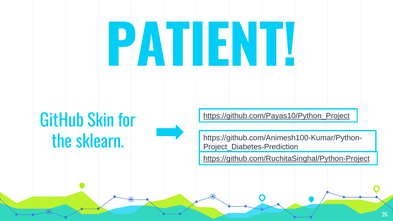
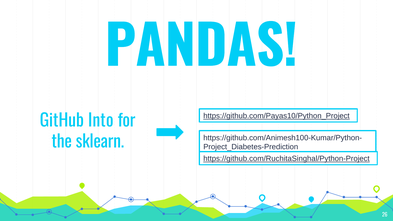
PATIENT: PATIENT -> PANDAS (201, 48)
Skin: Skin -> Into (101, 121)
